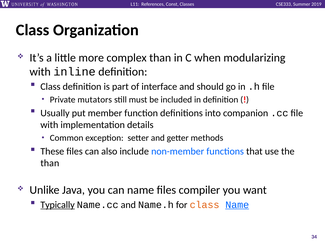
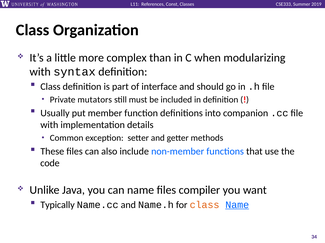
inline: inline -> syntax (75, 72)
than: than -> code (50, 164)
Typically underline: present -> none (58, 205)
